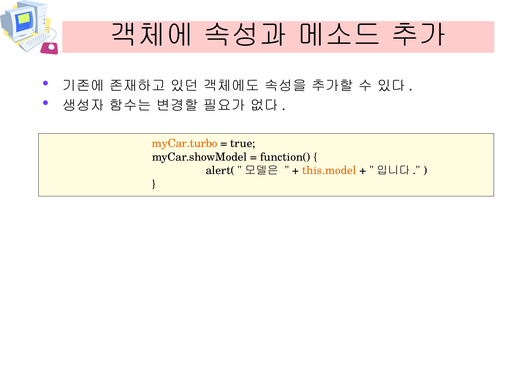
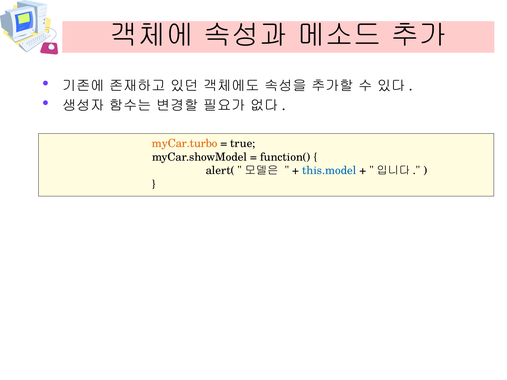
this.model colour: orange -> blue (329, 171)
